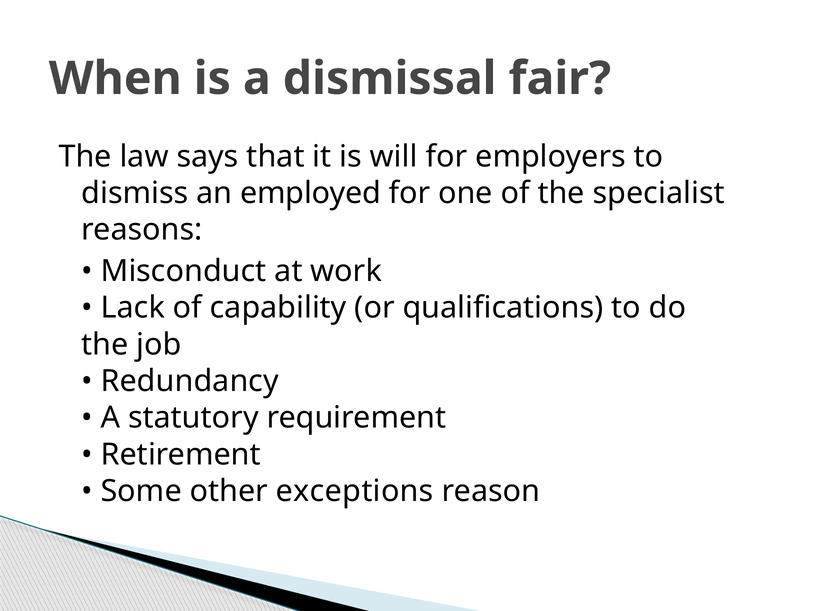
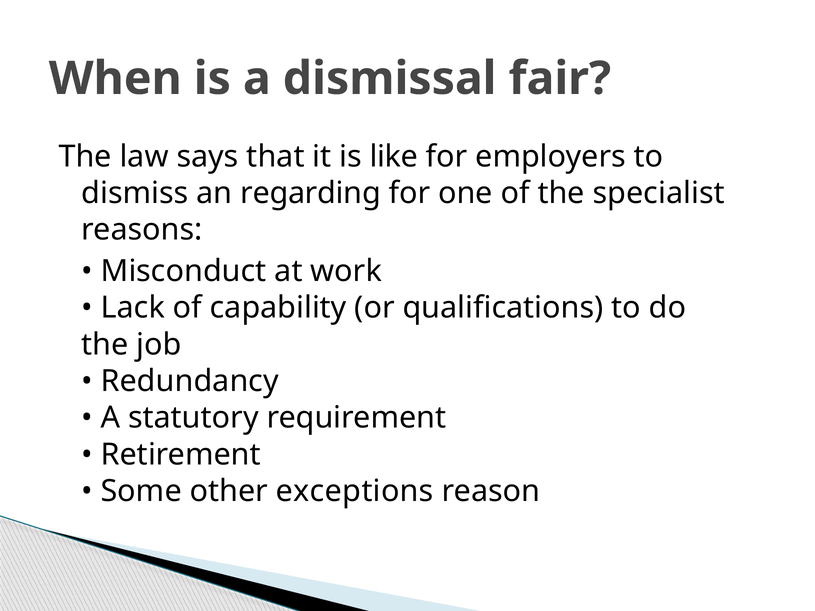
will: will -> like (394, 157)
employed: employed -> regarding (311, 193)
